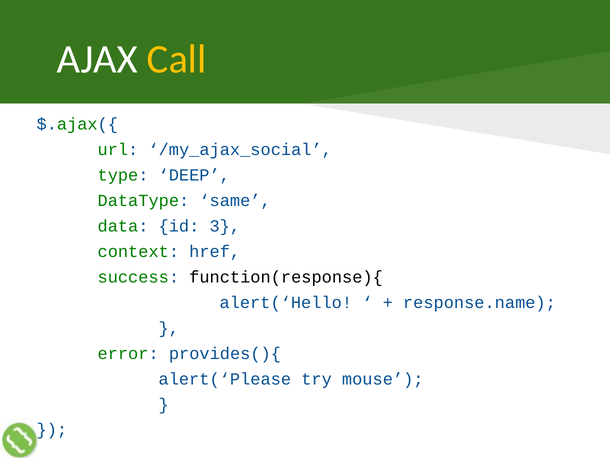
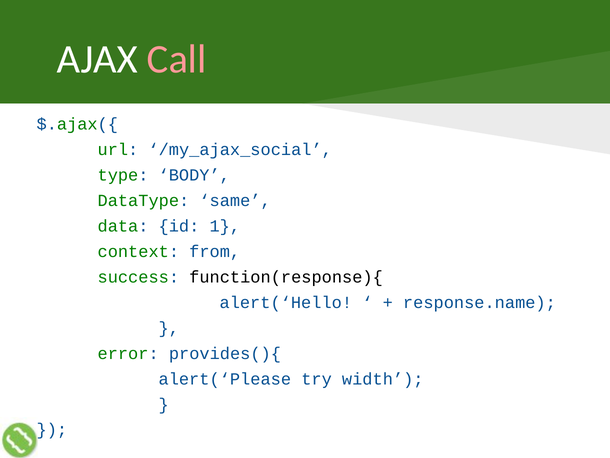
Call colour: yellow -> pink (177, 59)
DEEP: DEEP -> BODY (194, 175)
3: 3 -> 1 (225, 226)
href: href -> from (215, 251)
mouse: mouse -> width (383, 379)
